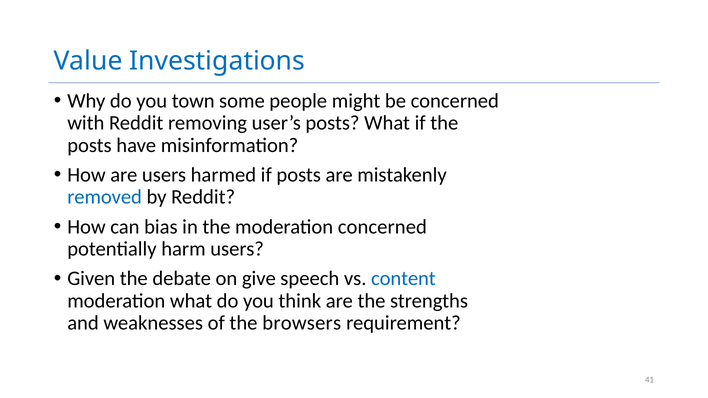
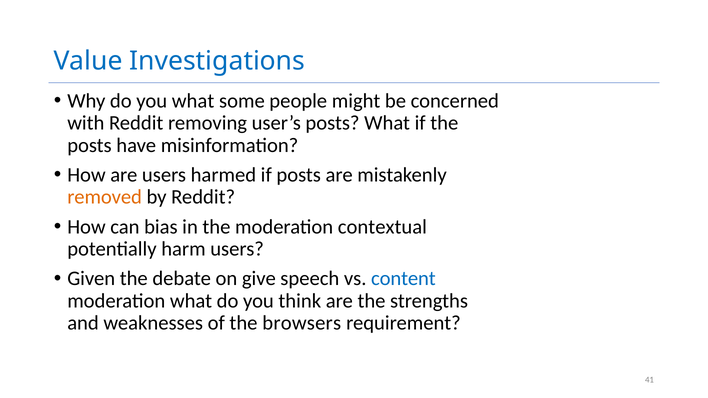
you town: town -> what (193, 101)
removed colour: blue -> orange (105, 197)
moderation concerned: concerned -> contextual (382, 227)
